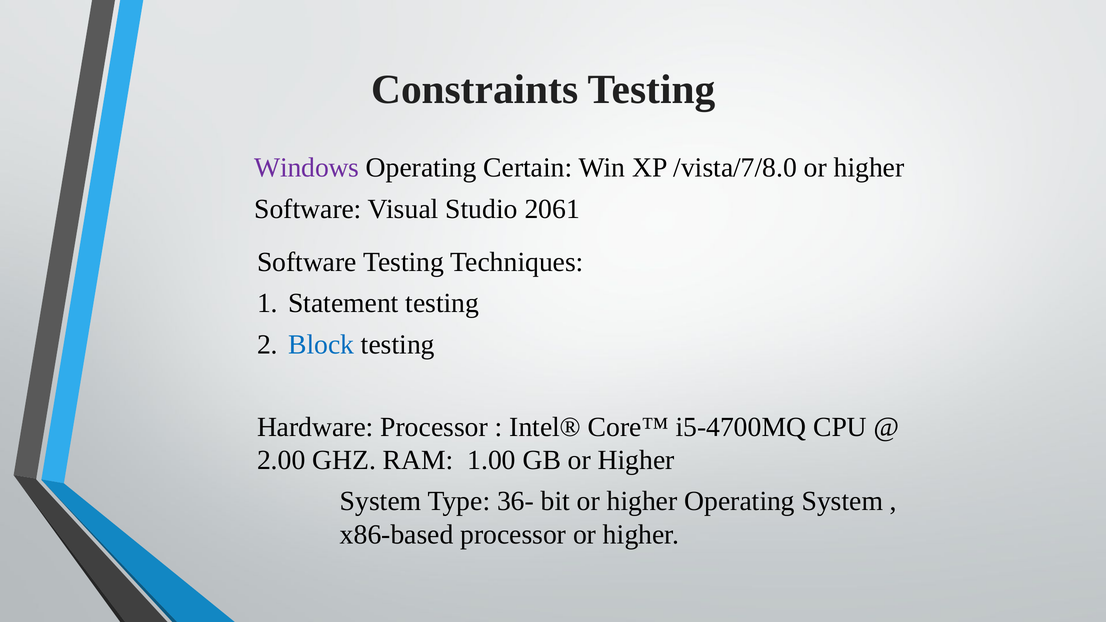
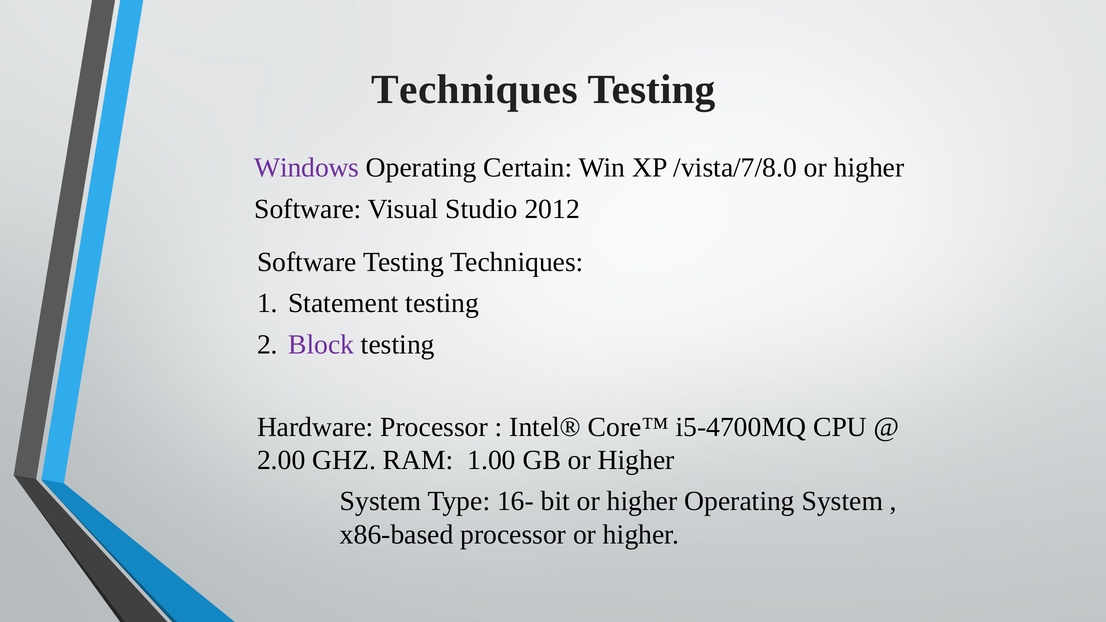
Constraints: Constraints -> Techniques (475, 90)
2061: 2061 -> 2012 (552, 209)
Block colour: blue -> purple (321, 345)
36-: 36- -> 16- (516, 501)
